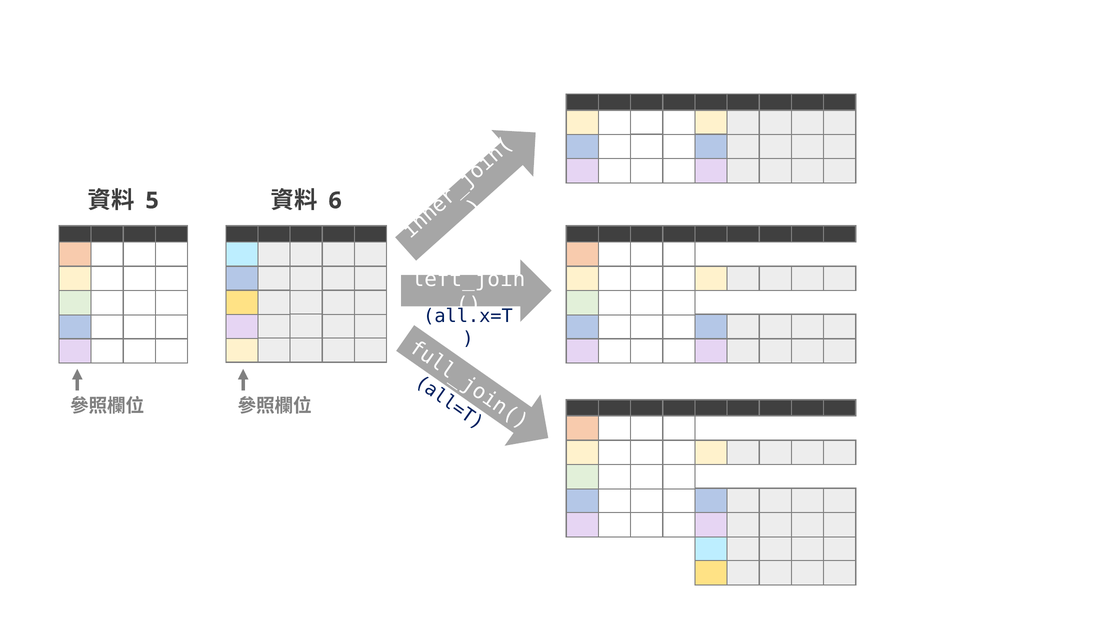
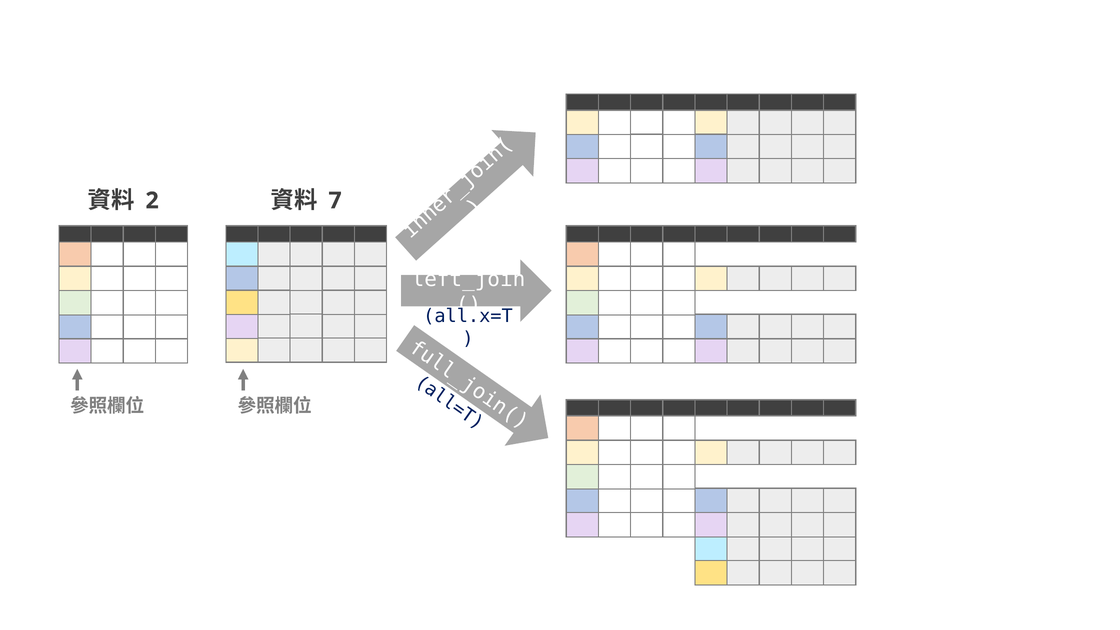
5: 5 -> 2 (152, 201)
6: 6 -> 7 (335, 201)
